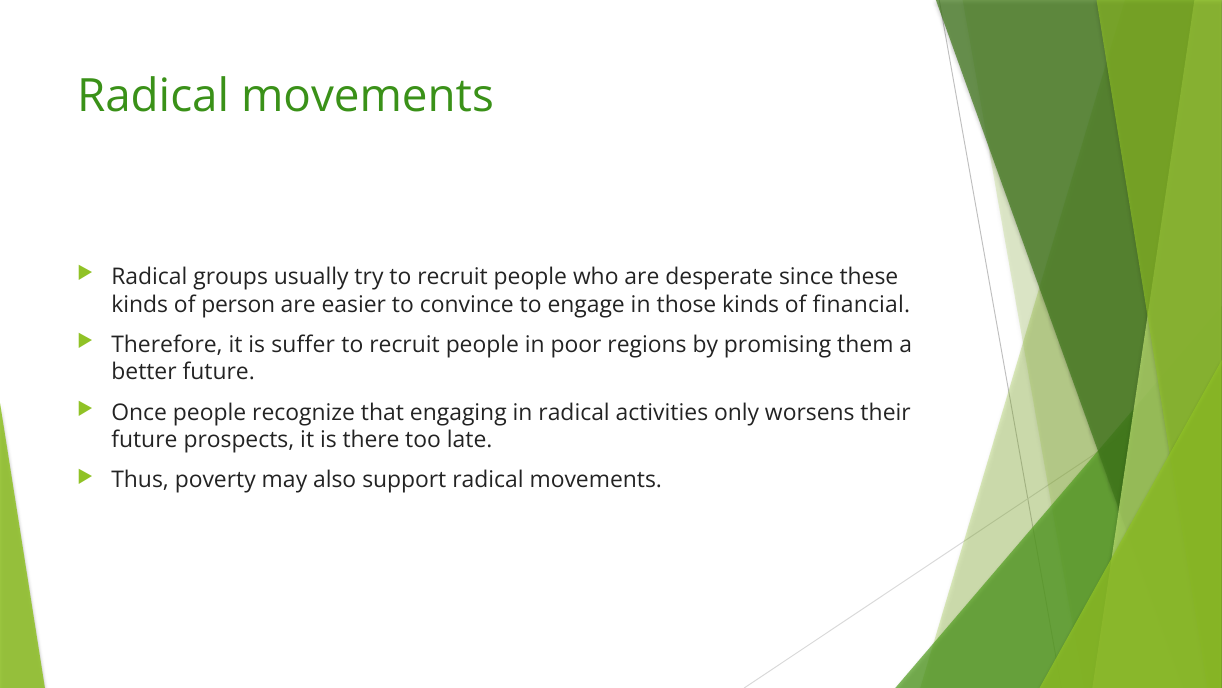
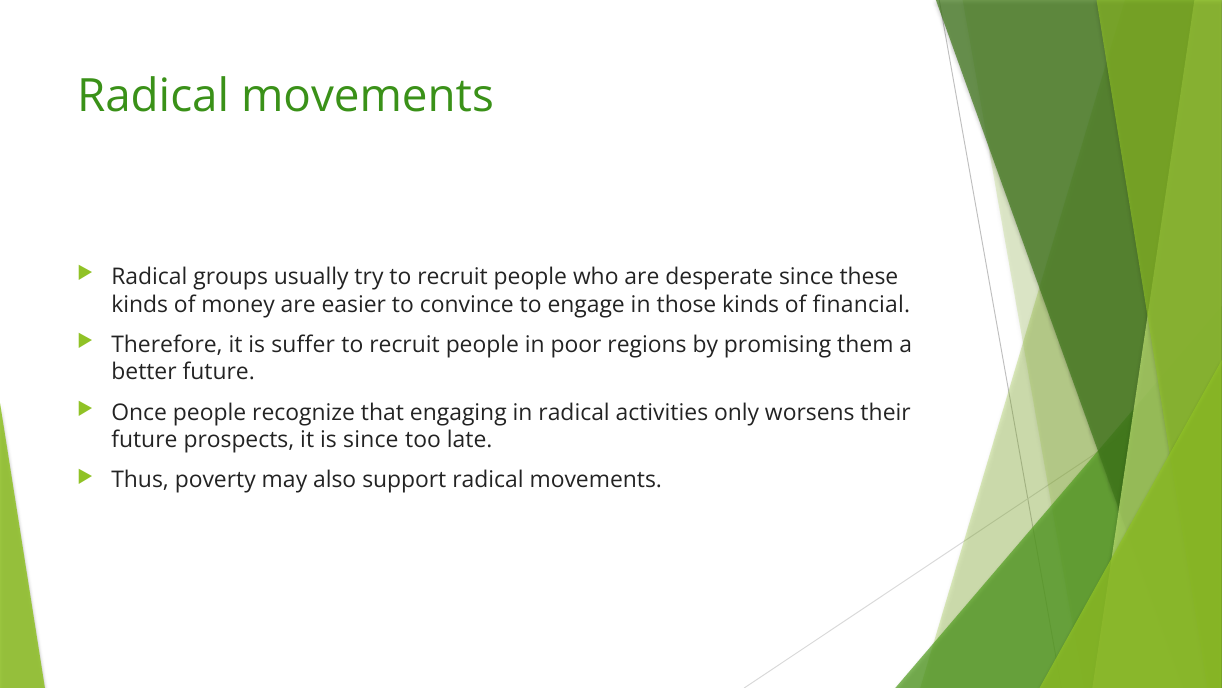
person: person -> money (238, 304)
is there: there -> since (371, 440)
